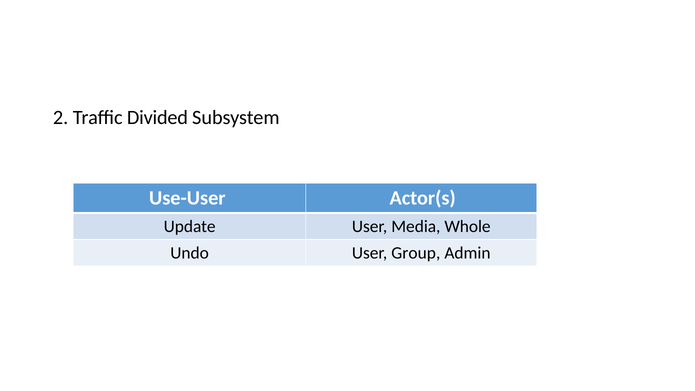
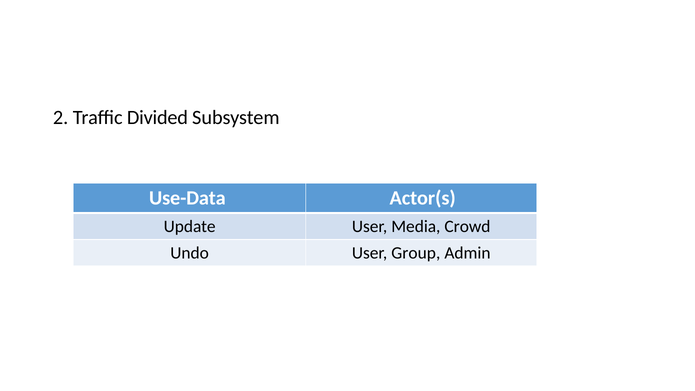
Use-User: Use-User -> Use-Data (187, 198)
Whole: Whole -> Crowd (467, 226)
